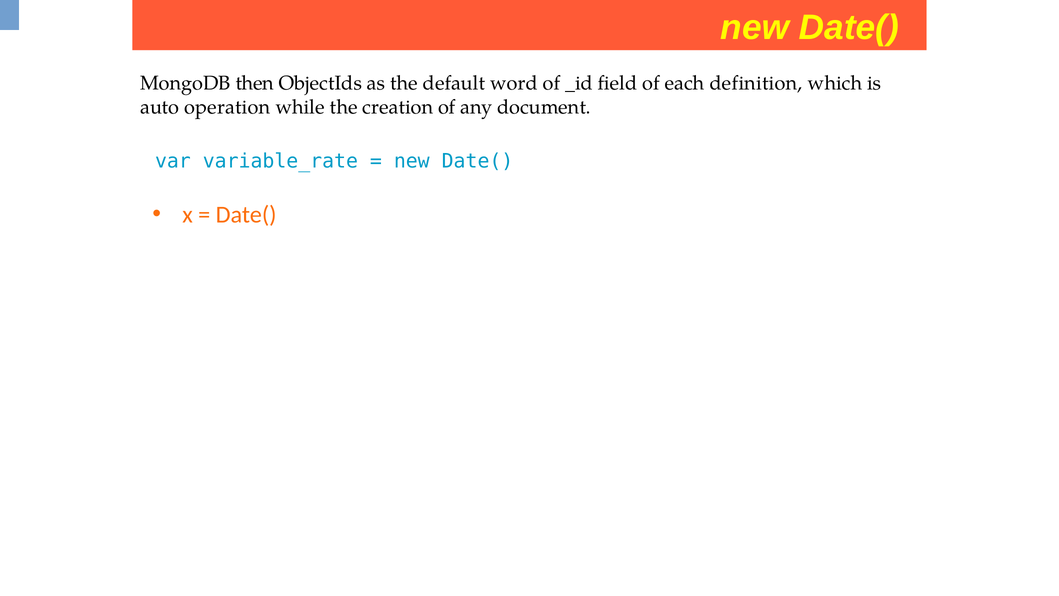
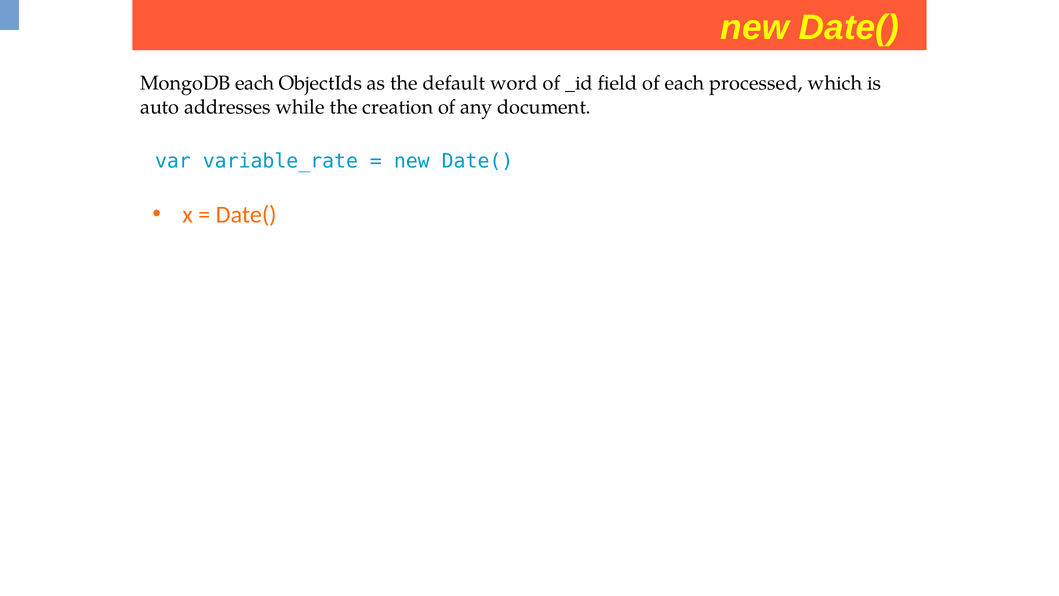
MongoDB then: then -> each (255, 83)
definition: definition -> processed (756, 83)
operation: operation -> addresses (227, 107)
